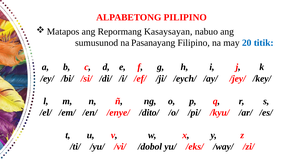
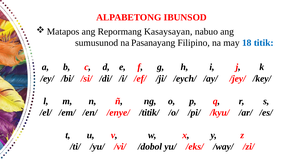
PILIPINO: PILIPINO -> IBUNSOD (185, 17)
20: 20 -> 18 (247, 43)
/dito/: /dito/ -> /titik/ (149, 113)
